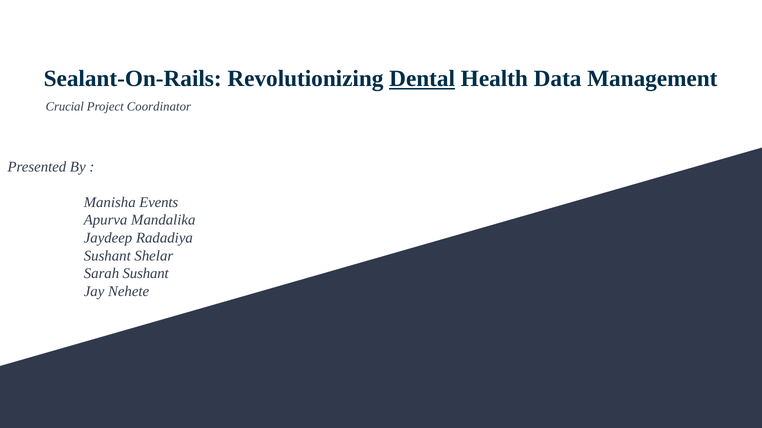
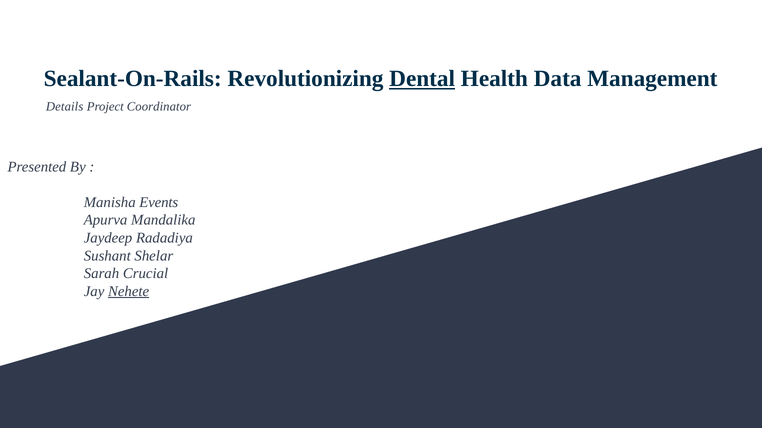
Crucial: Crucial -> Details (65, 106)
Sarah Sushant: Sushant -> Crucial (146, 274)
Nehete underline: none -> present (129, 292)
